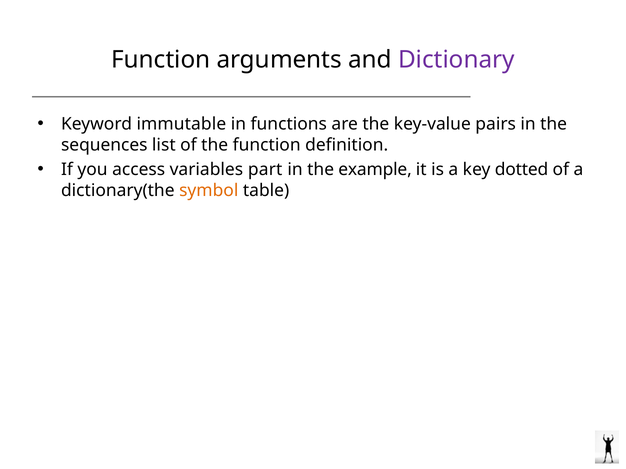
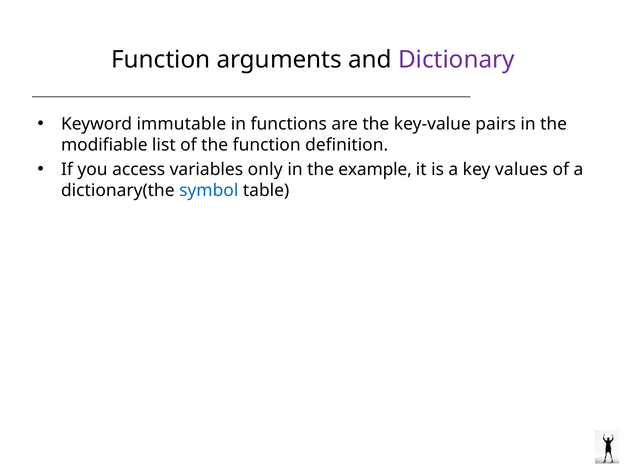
sequences: sequences -> modifiable (104, 145)
part: part -> only (265, 170)
dotted: dotted -> values (521, 170)
symbol colour: orange -> blue (209, 191)
